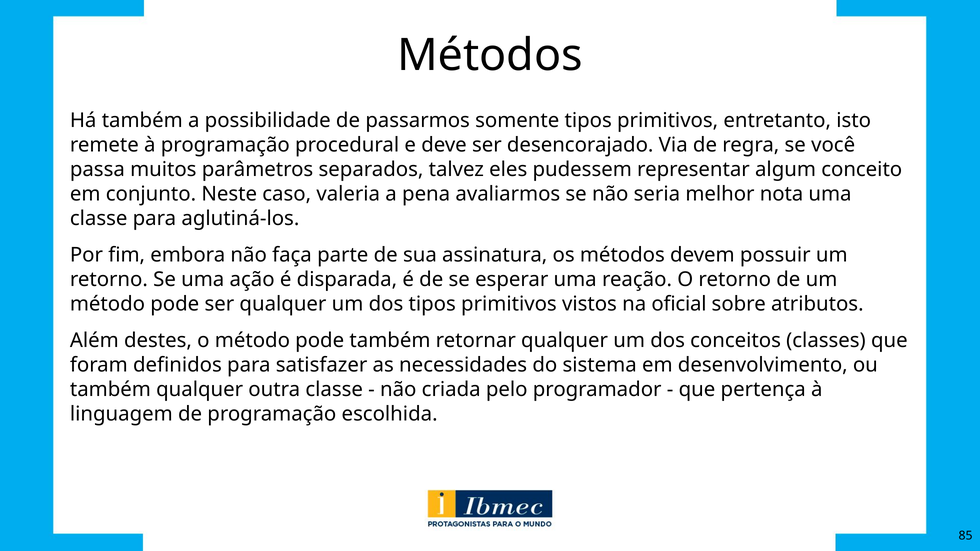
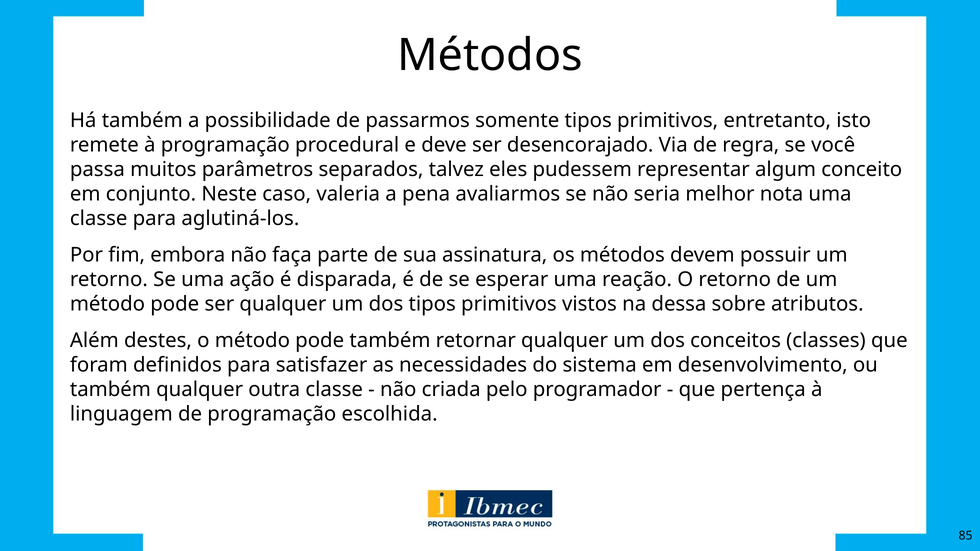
oficial: oficial -> dessa (679, 304)
